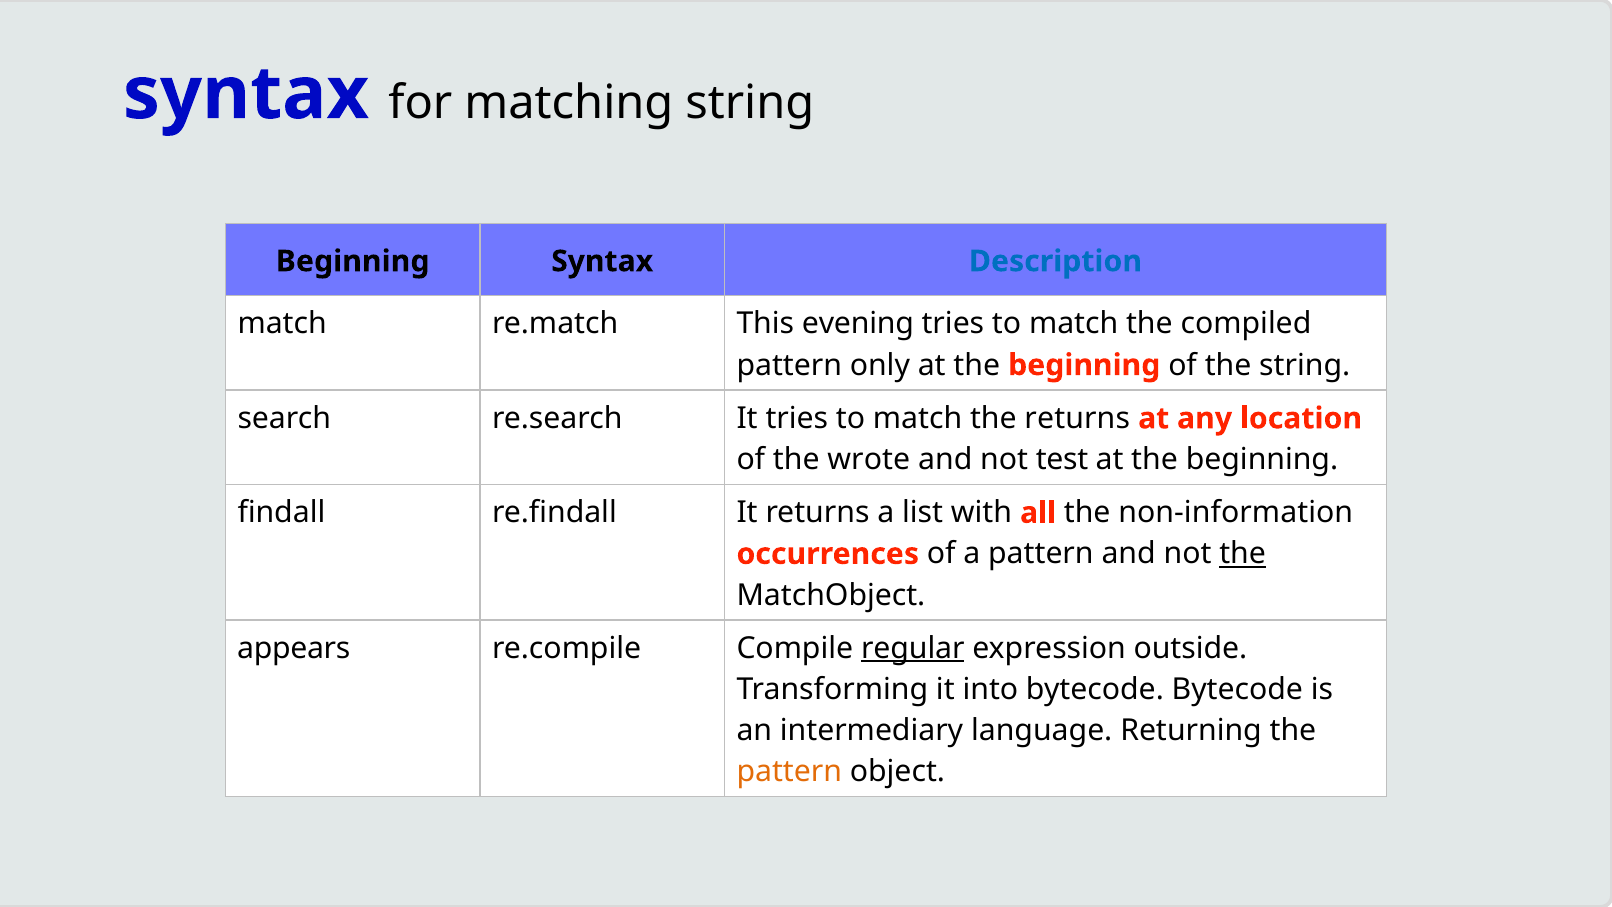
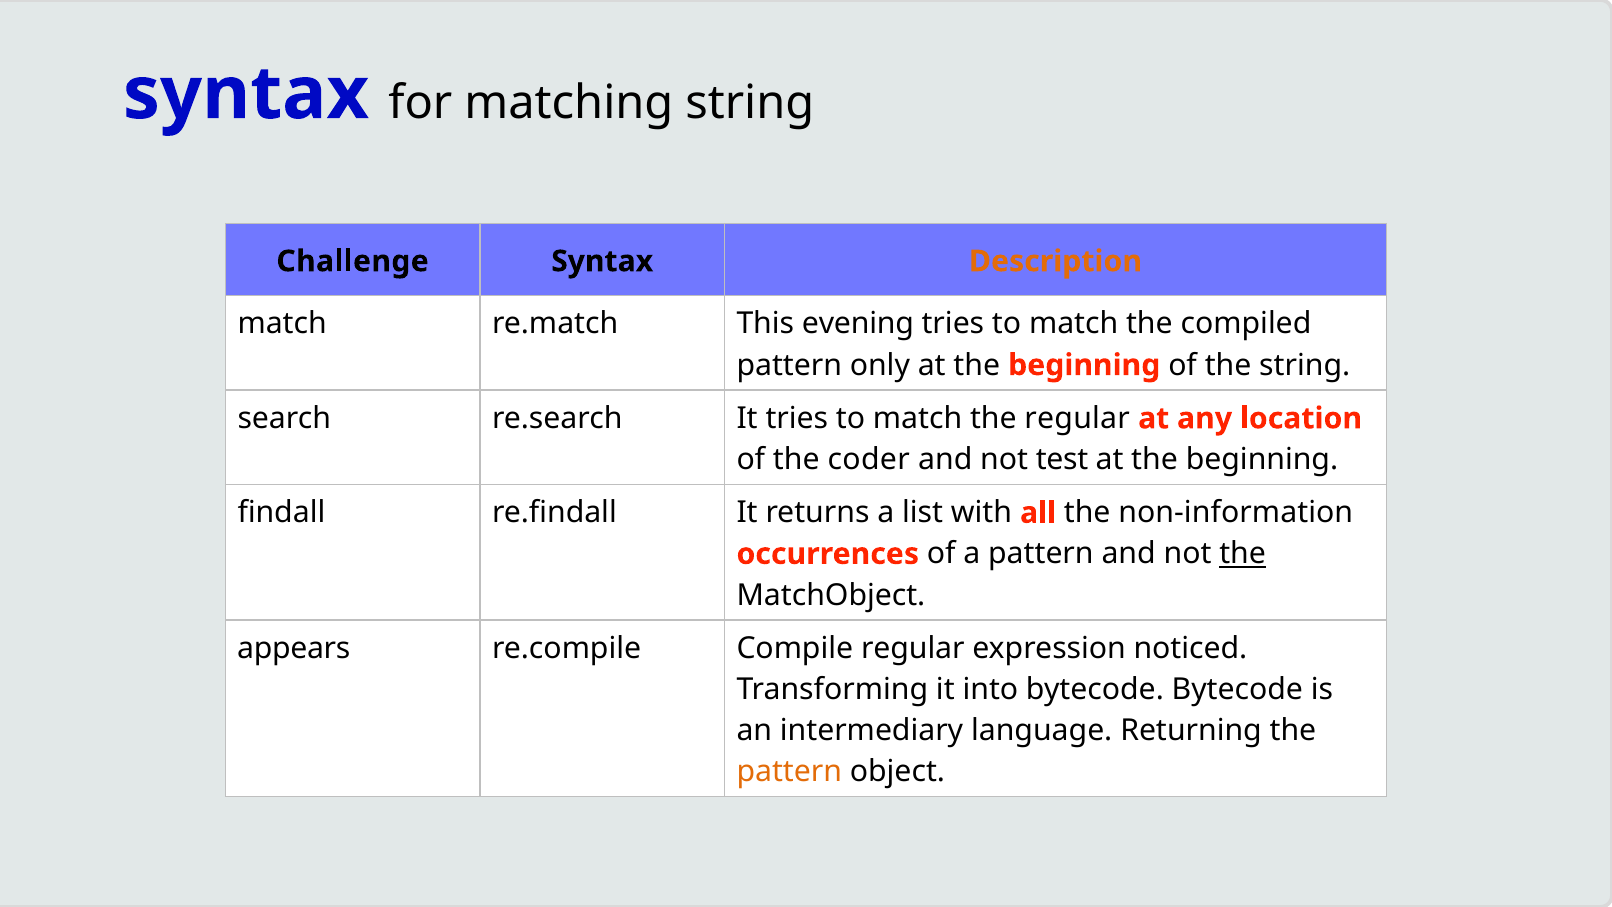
Beginning: Beginning -> Challenge (353, 261)
Description colour: blue -> orange (1055, 261)
the returns: returns -> regular (1077, 418)
wrote: wrote -> coder (869, 459)
regular underline: present -> none (913, 648)
outside: outside -> noticed (1190, 648)
